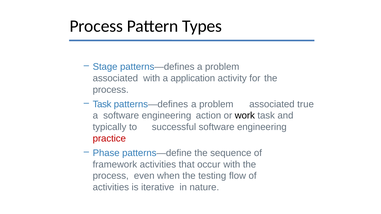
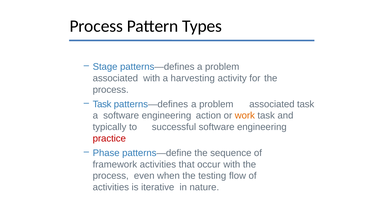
application: application -> harvesting (193, 78)
associated true: true -> task (306, 104)
work colour: black -> orange (245, 116)
